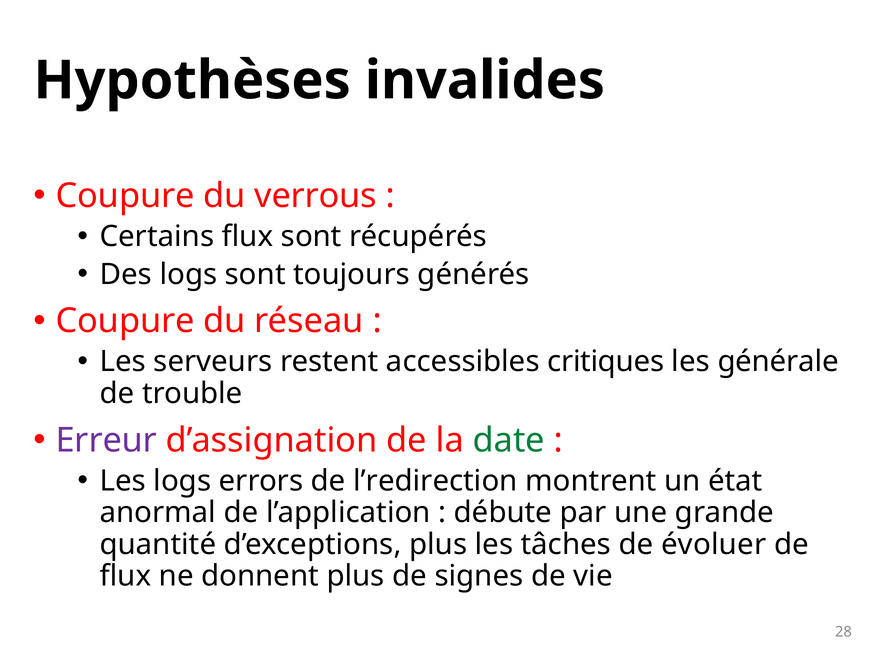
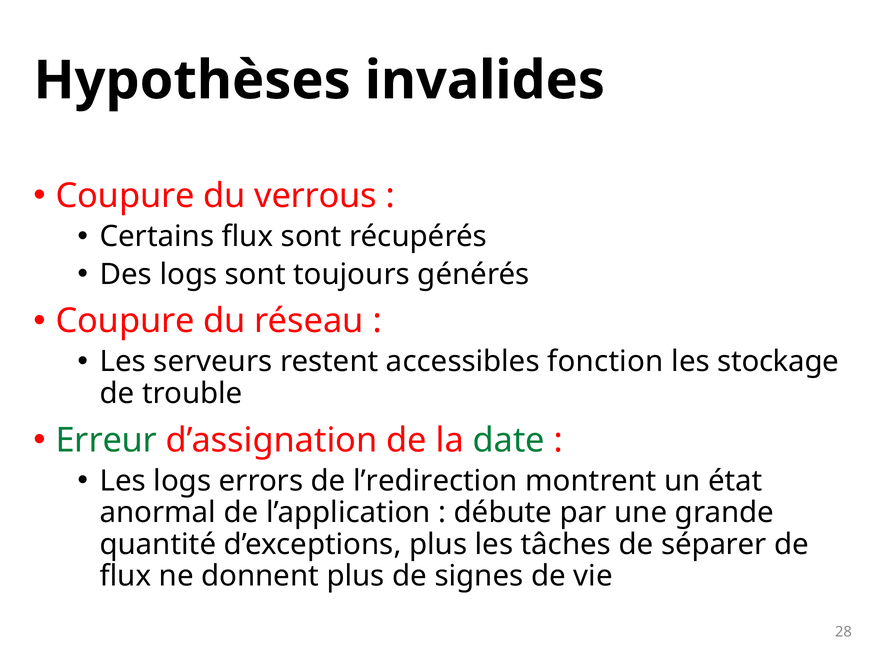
critiques: critiques -> fonction (605, 362)
générale: générale -> stockage (778, 362)
Erreur colour: purple -> green (106, 440)
évoluer: évoluer -> séparer (714, 544)
